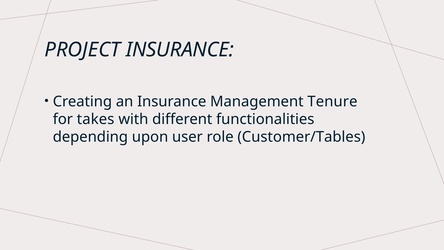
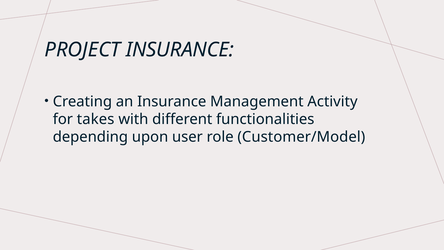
Tenure: Tenure -> Activity (332, 101)
Customer/Tables: Customer/Tables -> Customer/Model (301, 137)
